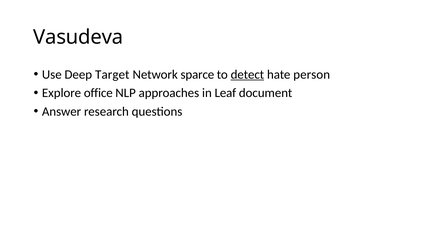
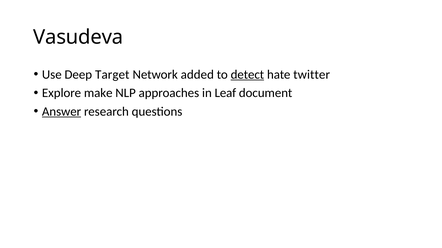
sparce: sparce -> added (197, 75)
person: person -> twitter (312, 75)
office: office -> make (98, 93)
Answer underline: none -> present (62, 112)
